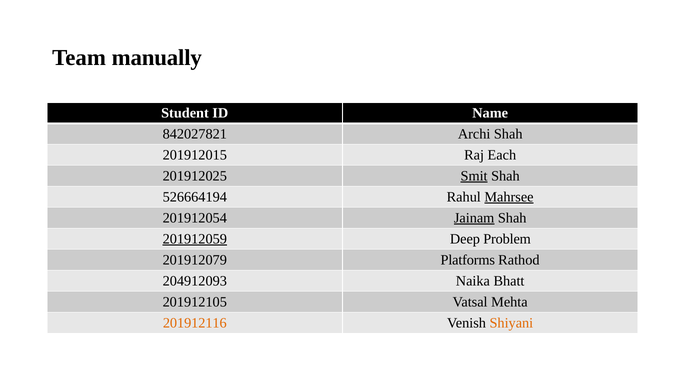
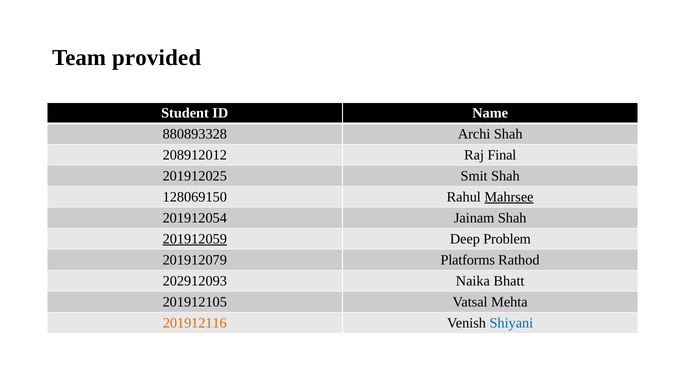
manually: manually -> provided (157, 58)
842027821: 842027821 -> 880893328 (195, 134)
201912015: 201912015 -> 208912012 (195, 155)
Each: Each -> Final (502, 155)
Smit underline: present -> none (474, 176)
526664194: 526664194 -> 128069150 (195, 197)
Jainam underline: present -> none (474, 218)
204912093: 204912093 -> 202912093 (195, 281)
Shiyani colour: orange -> blue (511, 323)
